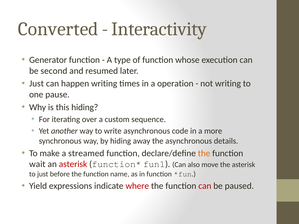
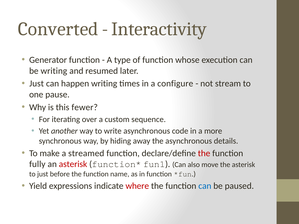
be second: second -> writing (54, 71)
operation: operation -> configure (175, 84)
not writing: writing -> stream (228, 84)
this hiding: hiding -> fewer (85, 107)
the colour: orange -> red (204, 153)
wait: wait -> fully (37, 164)
can colour: red -> blue (205, 186)
